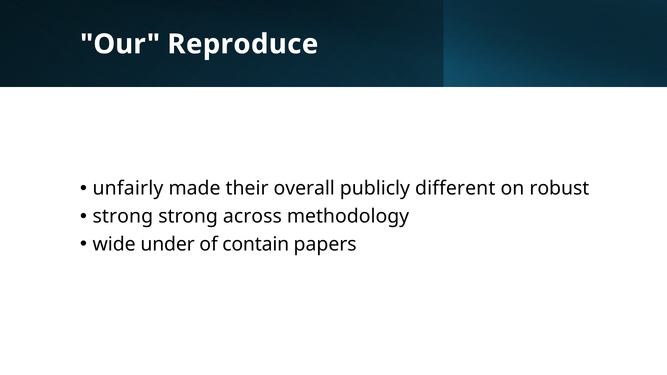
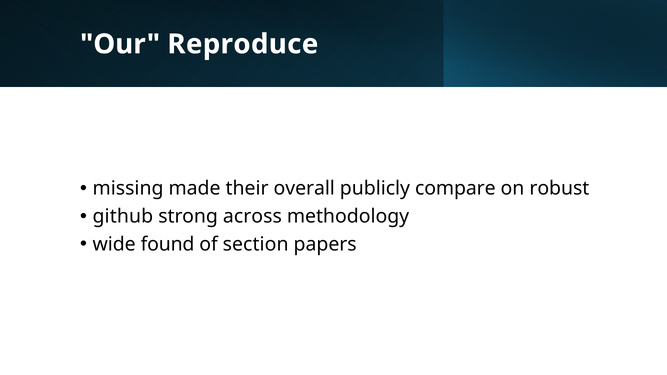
unfairly: unfairly -> missing (128, 189)
different: different -> compare (455, 189)
strong: strong -> github (123, 216)
under: under -> found (168, 244)
contain: contain -> section (256, 244)
